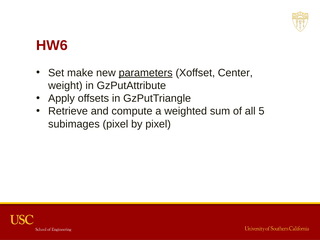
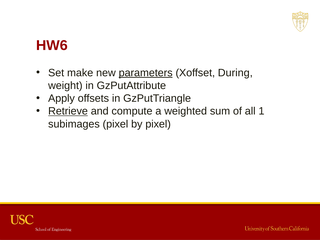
Center: Center -> During (235, 73)
Retrieve underline: none -> present (68, 111)
5: 5 -> 1 (261, 111)
